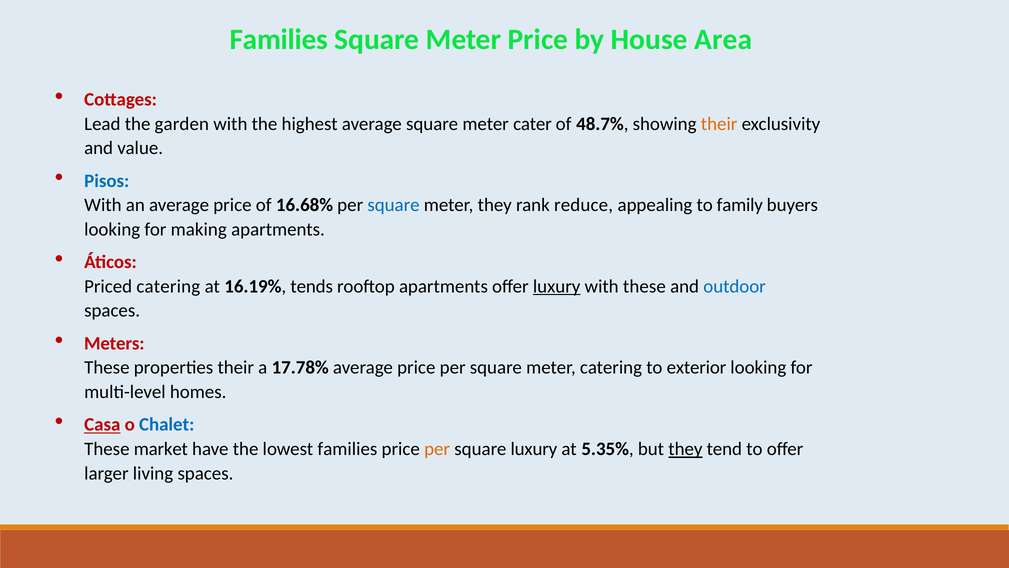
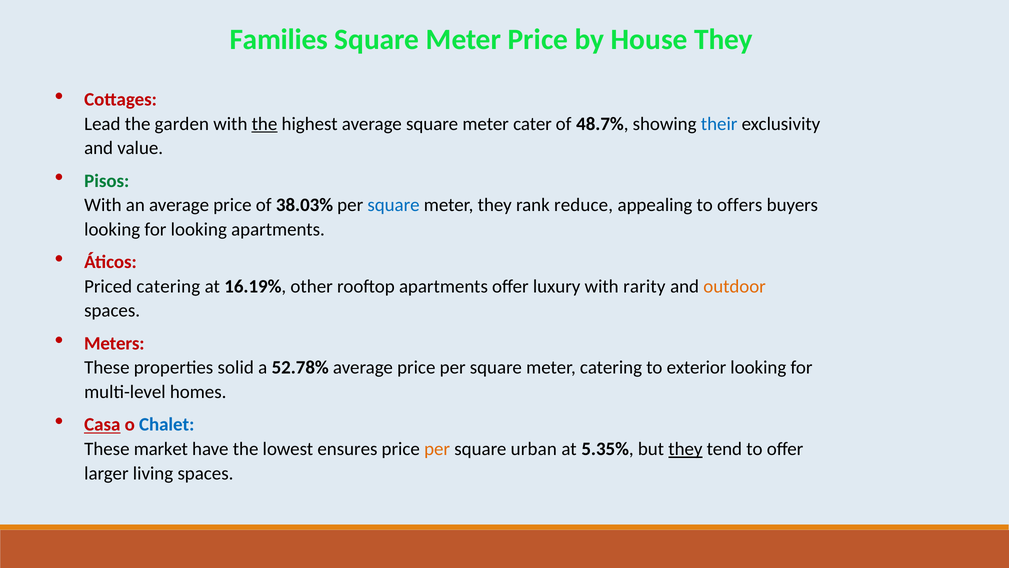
House Area: Area -> They (723, 40)
the underline: none -> present (264, 124)
their colour: orange -> blue (719, 124)
Pisos colour: blue -> green (107, 181)
16.68%: 16.68% -> 38.03% (305, 205)
family: family -> offers (740, 205)
for making: making -> looking (199, 229)
tends: tends -> other (312, 286)
luxury underline: present -> none (557, 286)
with these: these -> rarity (644, 286)
outdoor colour: blue -> orange (735, 286)
properties their: their -> solid (236, 367)
17.78%: 17.78% -> 52.78% (300, 367)
lowest families: families -> ensures (347, 449)
square luxury: luxury -> urban (534, 449)
